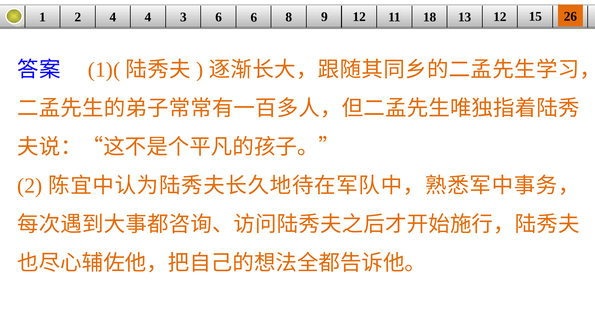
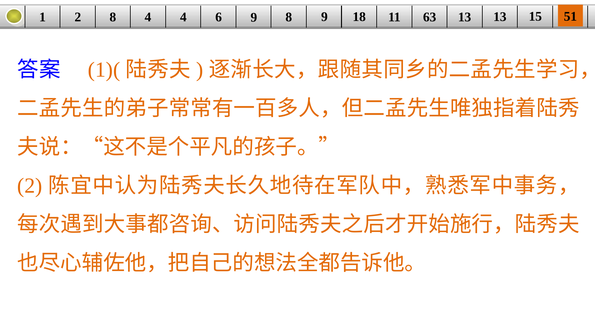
2 4: 4 -> 8 (113, 17)
4 3: 3 -> 4 (183, 17)
6 6: 6 -> 9 (254, 17)
9 12: 12 -> 18 (359, 17)
18: 18 -> 63 (430, 17)
13 12: 12 -> 13 (500, 17)
26: 26 -> 51 (570, 16)
